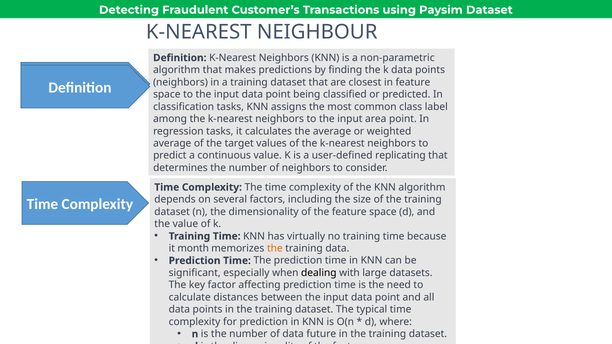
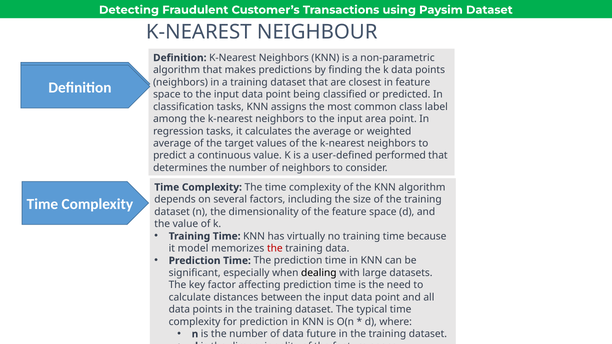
replicating: replicating -> performed (400, 156)
month: month -> model (193, 249)
the colour: orange -> red (275, 249)
